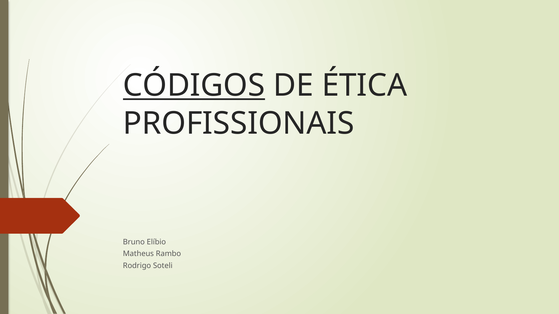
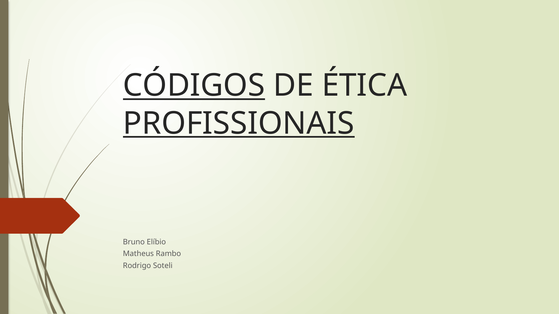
PROFISSIONAIS underline: none -> present (239, 123)
